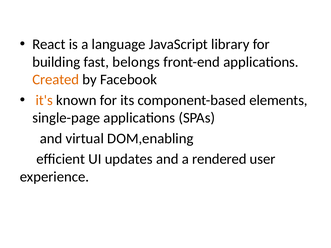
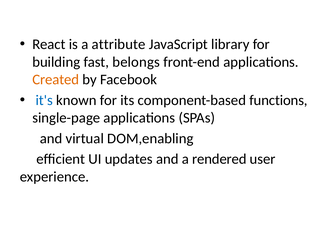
language: language -> attribute (119, 44)
it's colour: orange -> blue (44, 100)
elements: elements -> functions (278, 100)
